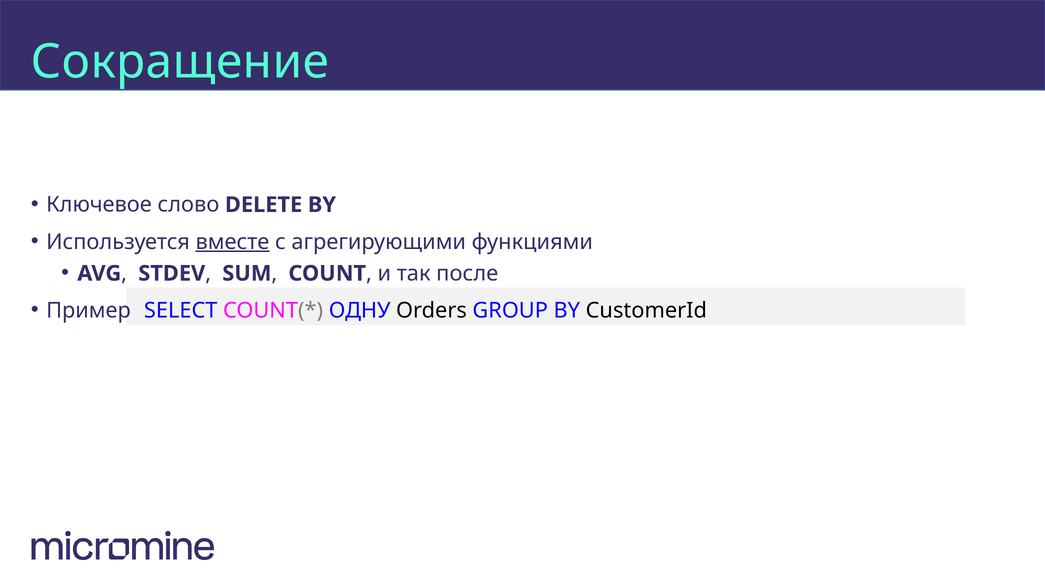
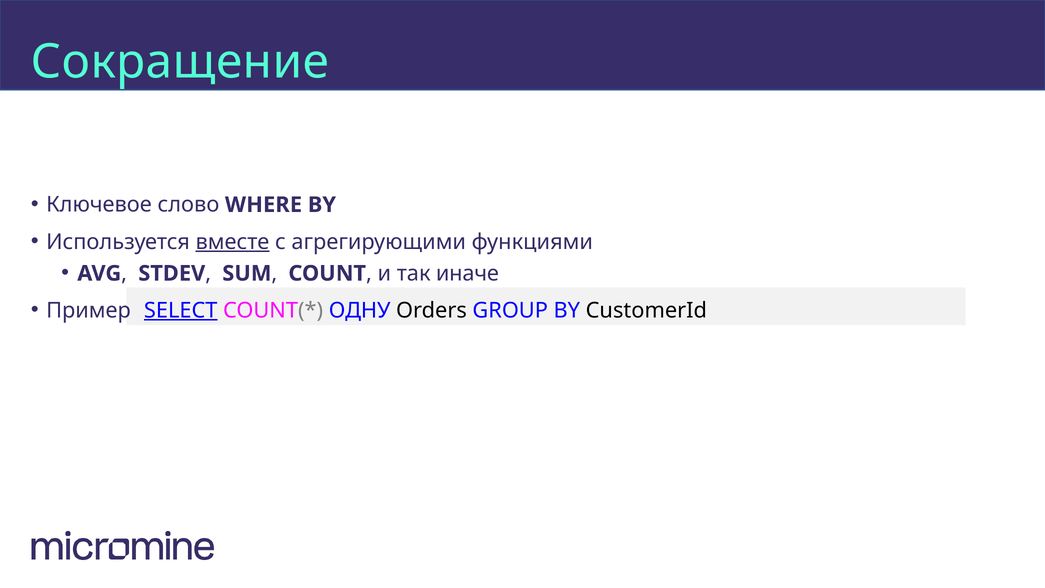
DELETE: DELETE -> WHERE (263, 205)
после: после -> иначе (467, 273)
SELECT underline: none -> present (181, 310)
